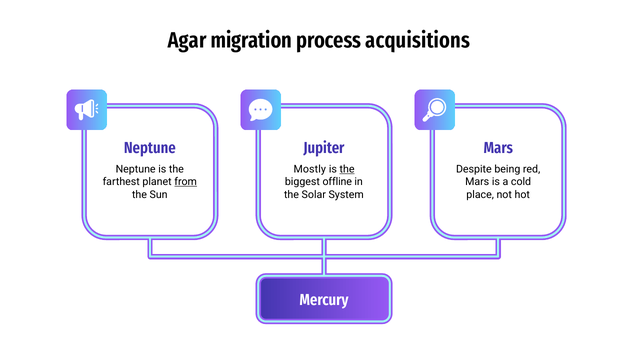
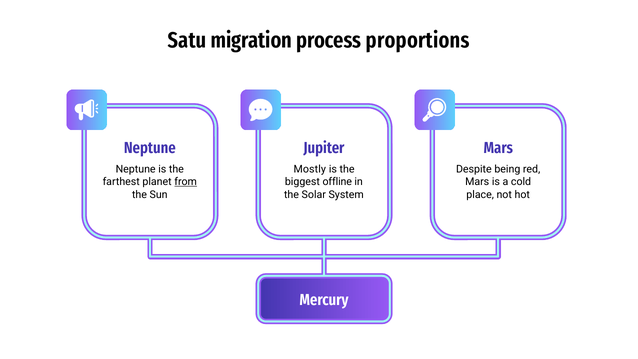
Agar: Agar -> Satu (187, 40)
acquisitions: acquisitions -> proportions (418, 40)
the underline: present -> none (347, 169)
